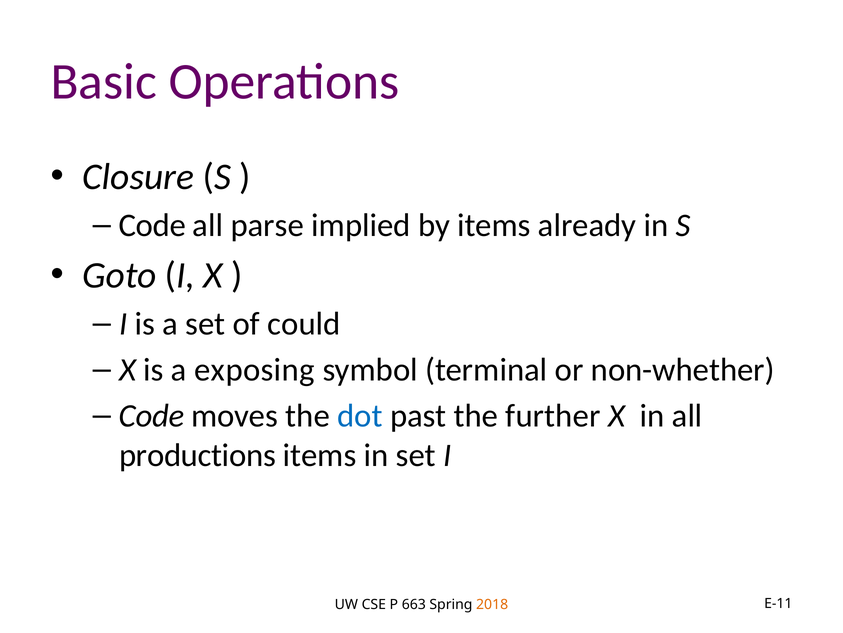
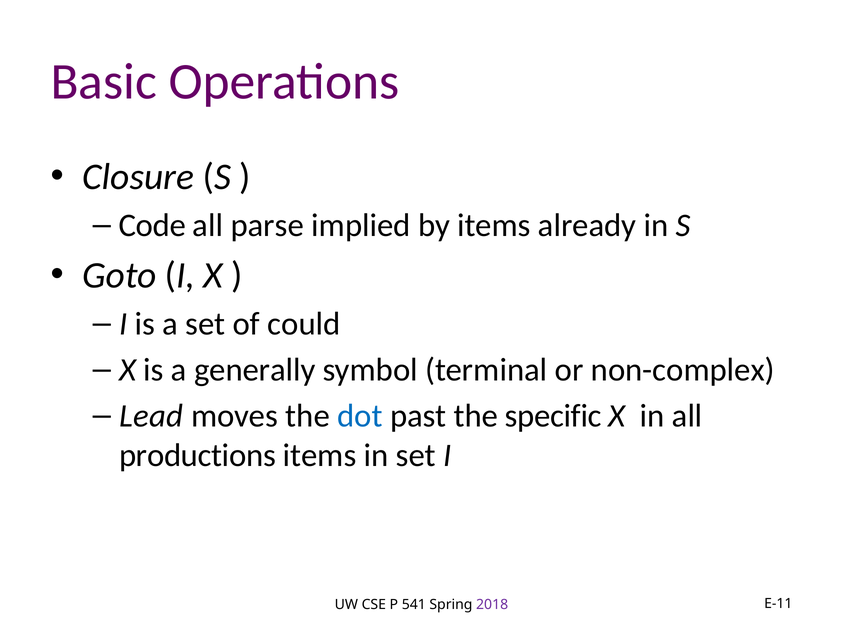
exposing: exposing -> generally (255, 370)
non-whether: non-whether -> non-complex (683, 370)
Code: Code -> Lead (151, 416)
further: further -> specific (553, 416)
663: 663 -> 541 (414, 604)
2018 colour: orange -> purple (492, 604)
